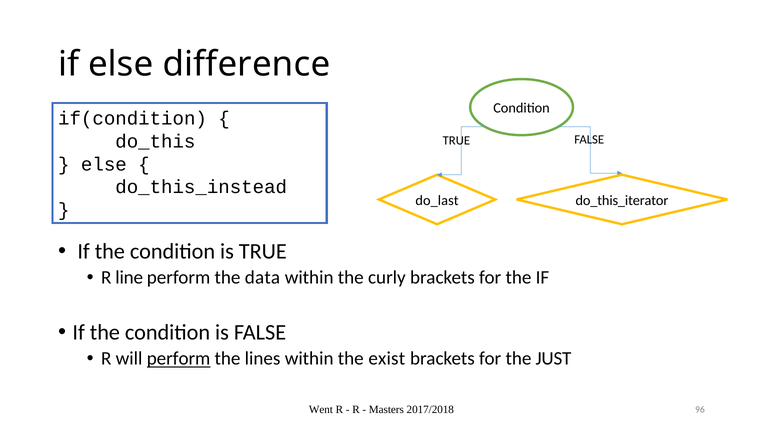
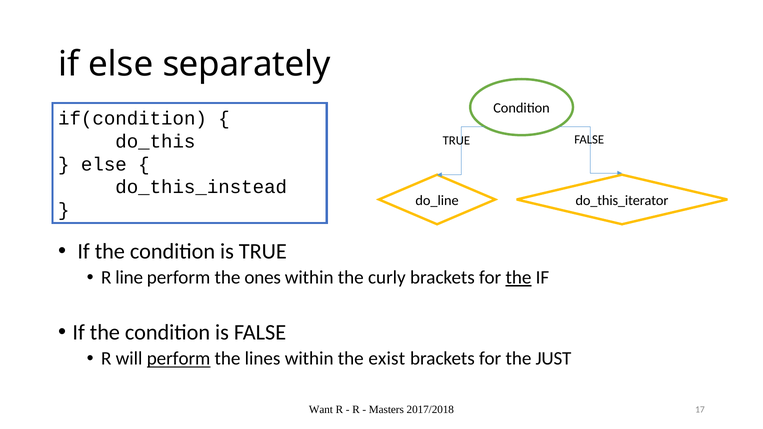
difference: difference -> separately (247, 64)
do_last: do_last -> do_line (437, 201)
data: data -> ones (263, 278)
the underline: none -> present (518, 278)
Went: Went -> Want (321, 410)
96: 96 -> 17 (700, 410)
